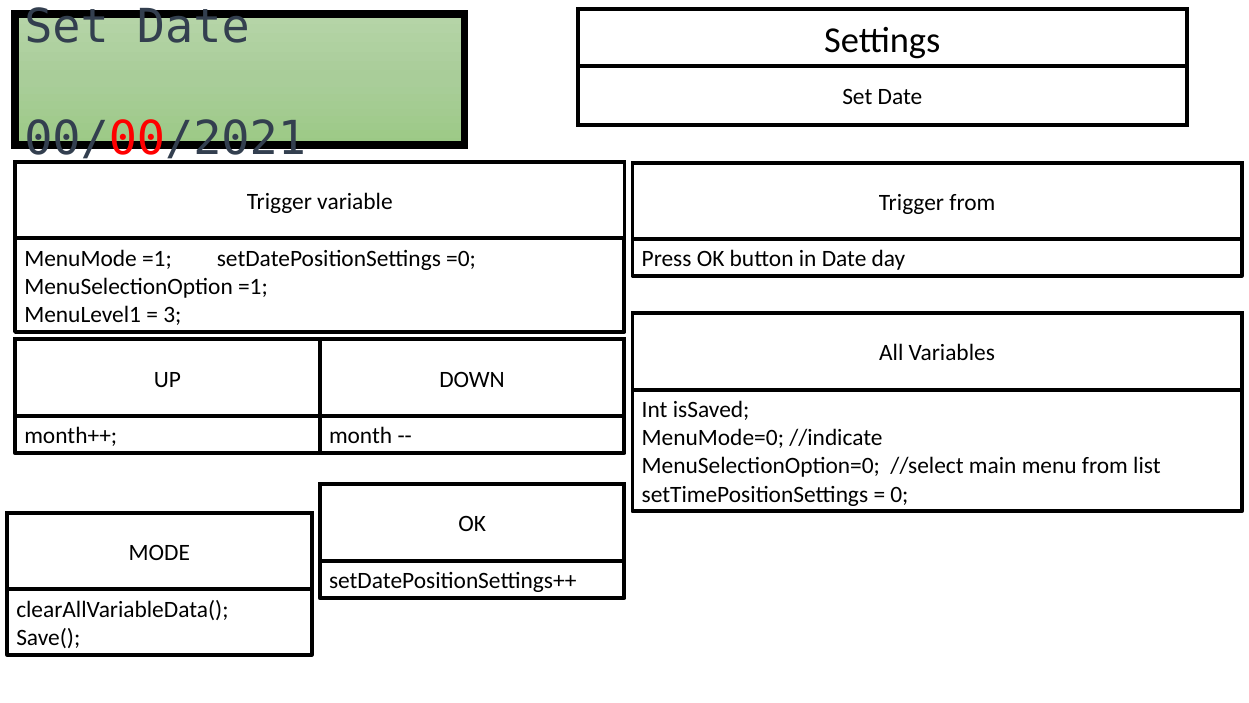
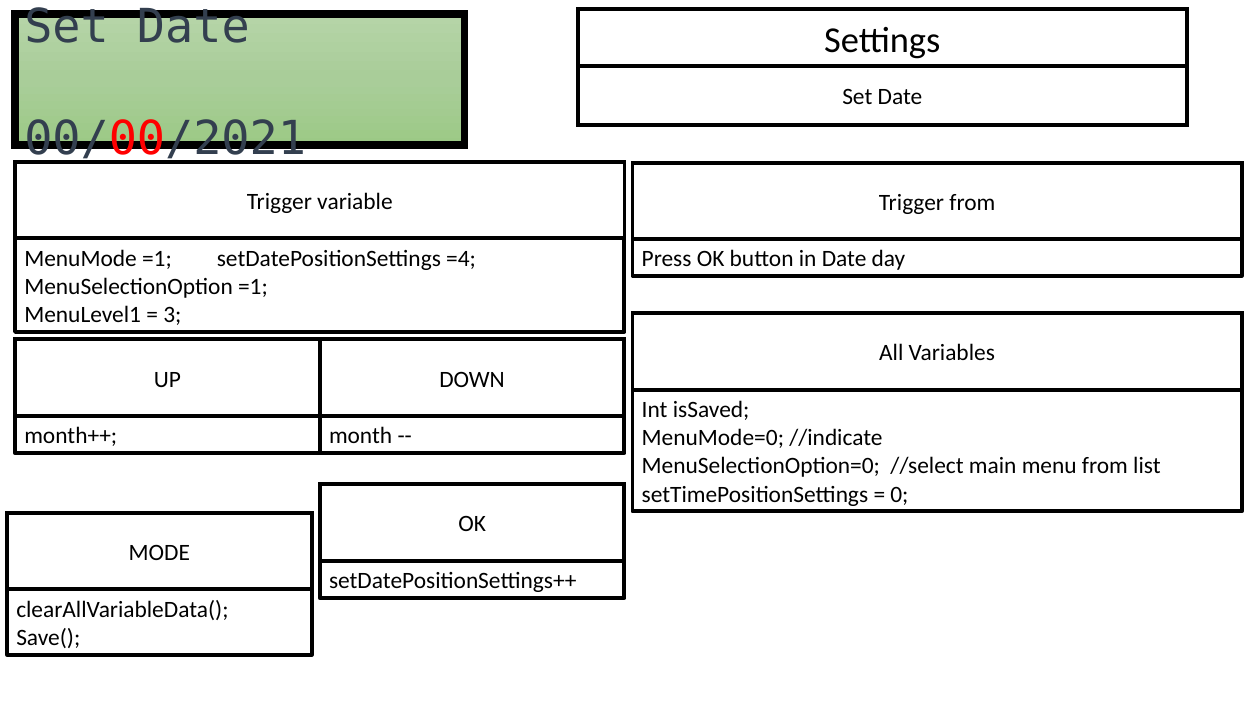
=0: =0 -> =4 (461, 258)
